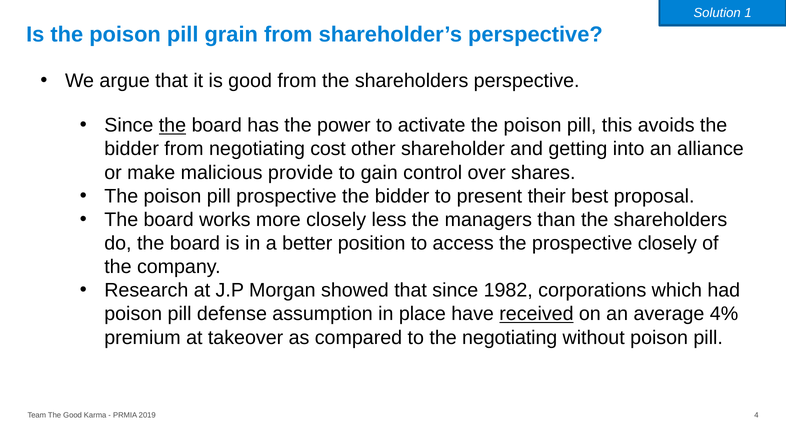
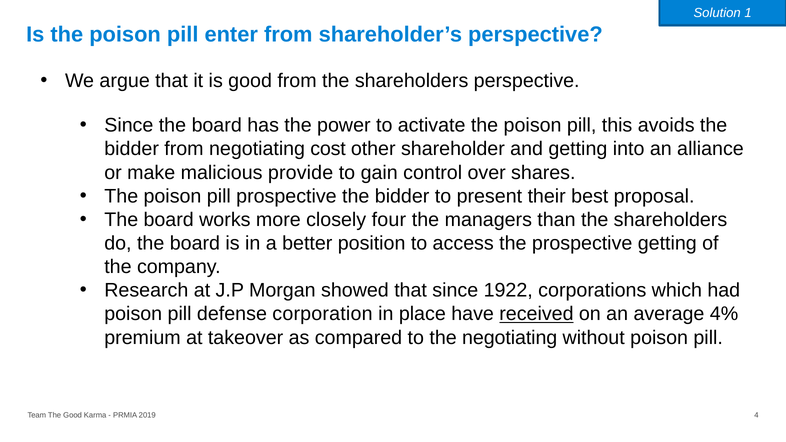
grain: grain -> enter (231, 35)
the underline: present -> none (172, 125)
less: less -> four (389, 220)
prospective closely: closely -> getting (667, 243)
1982: 1982 -> 1922 (508, 290)
assumption: assumption -> corporation (322, 314)
